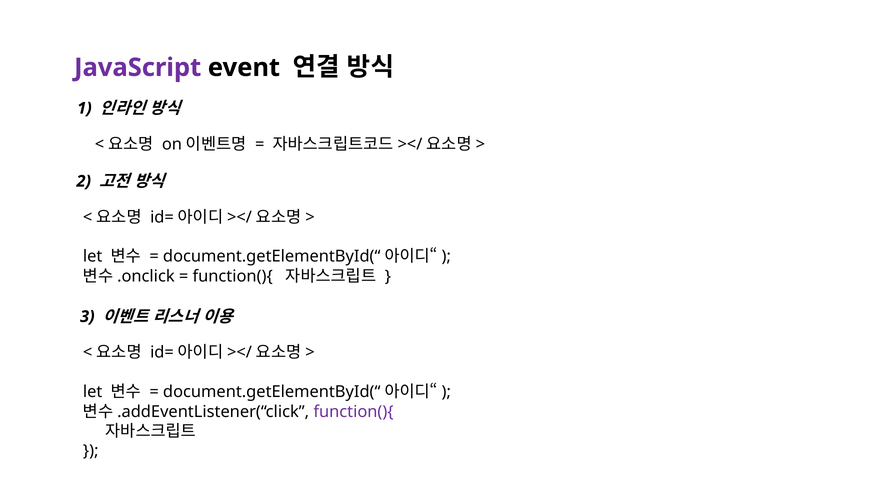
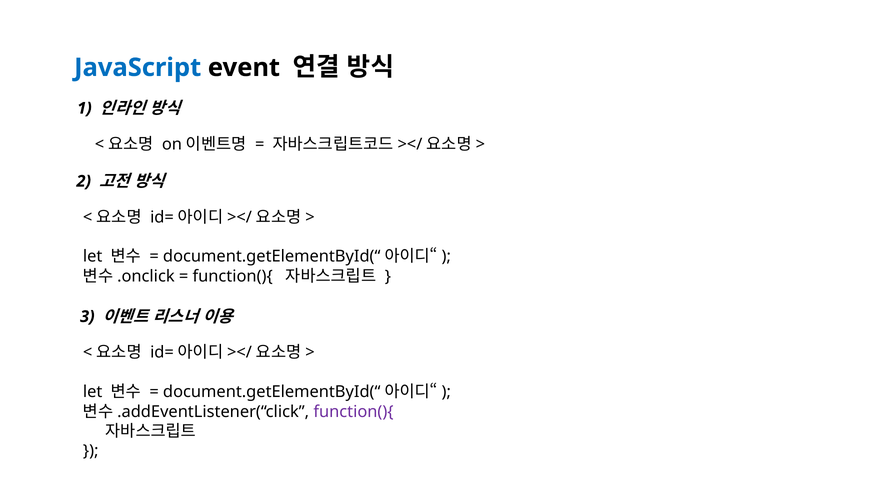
JavaScript colour: purple -> blue (138, 68)
